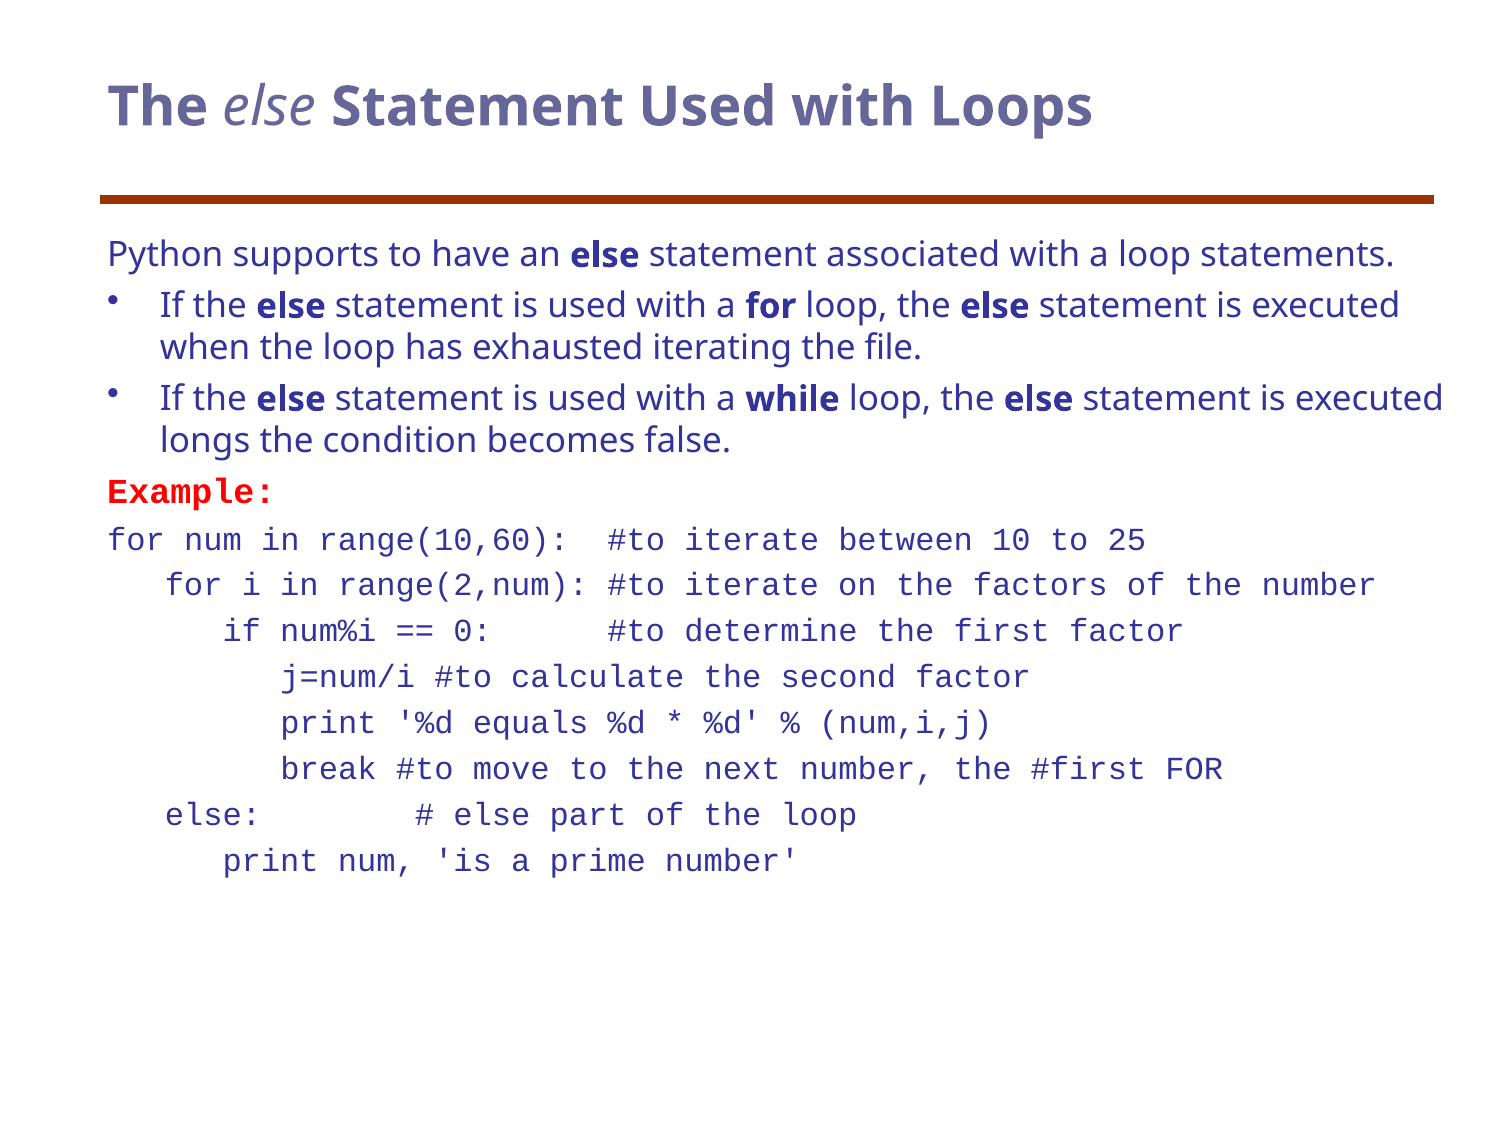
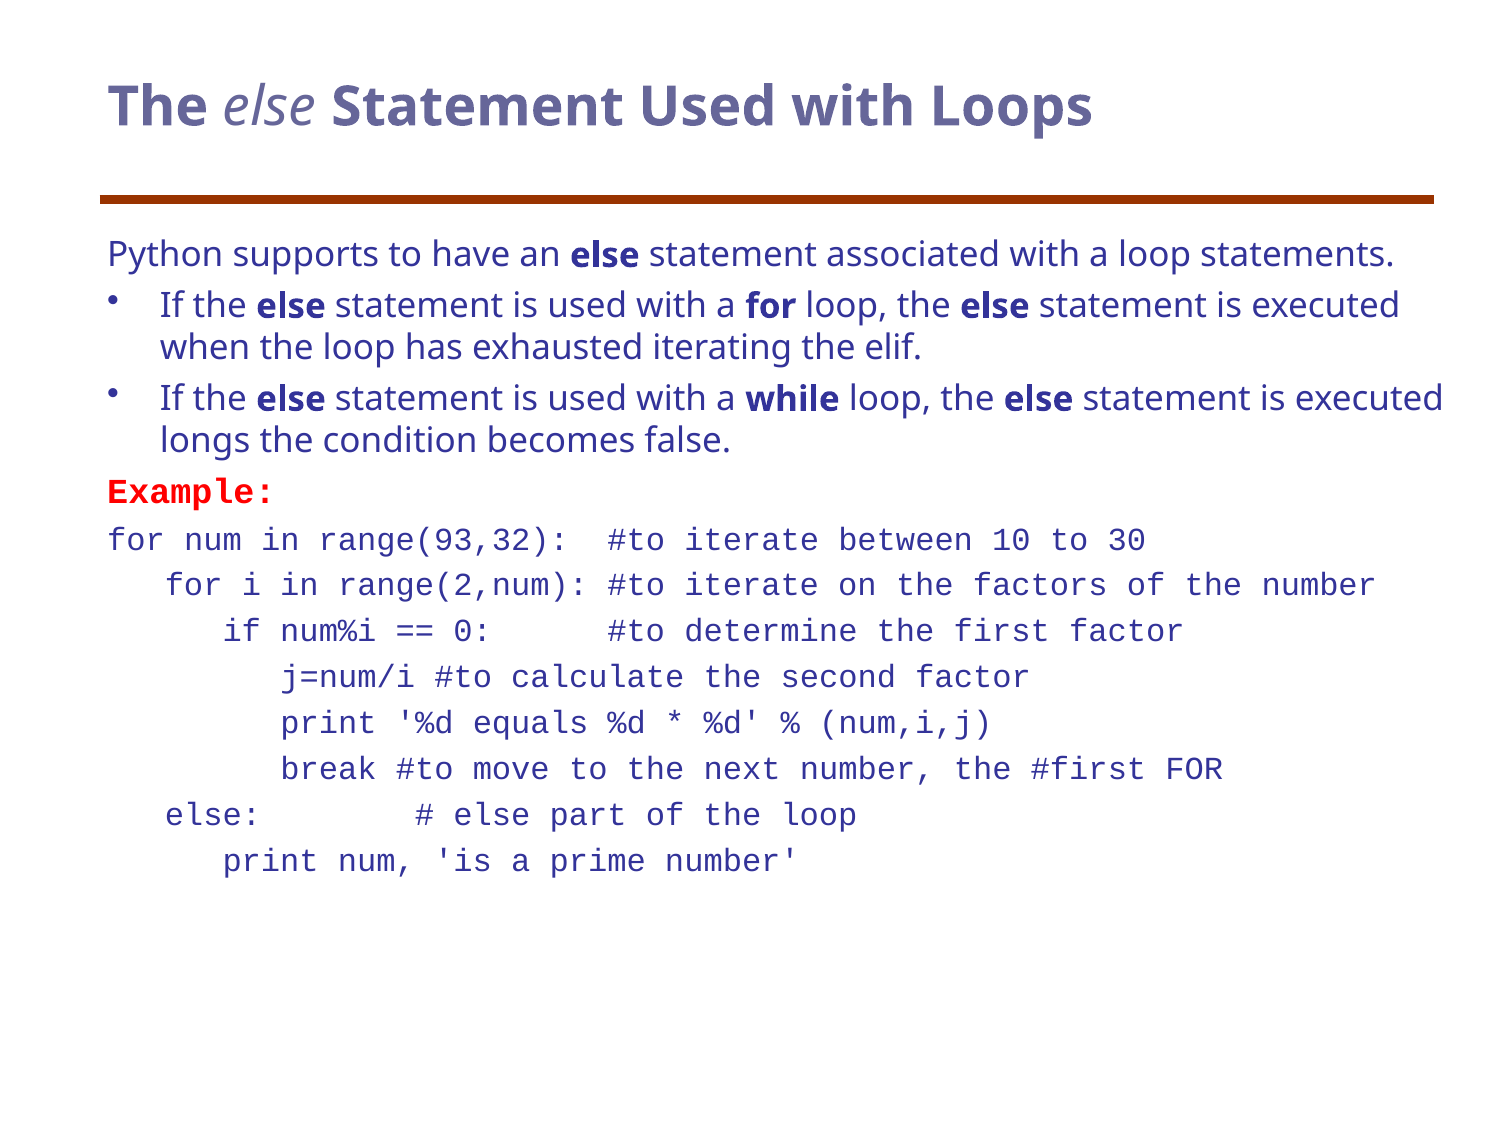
file: file -> elif (893, 348)
range(10,60: range(10,60 -> range(93,32 (444, 540)
25: 25 -> 30 (1127, 540)
